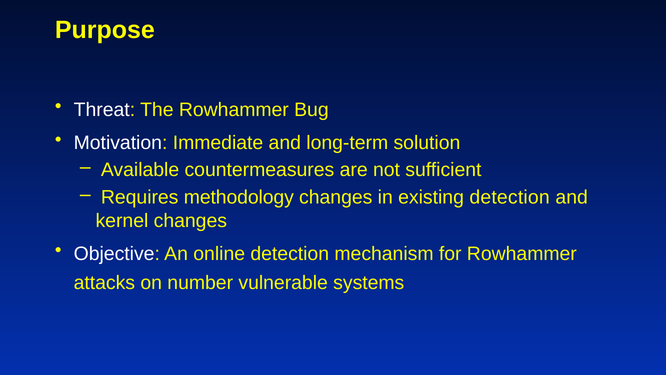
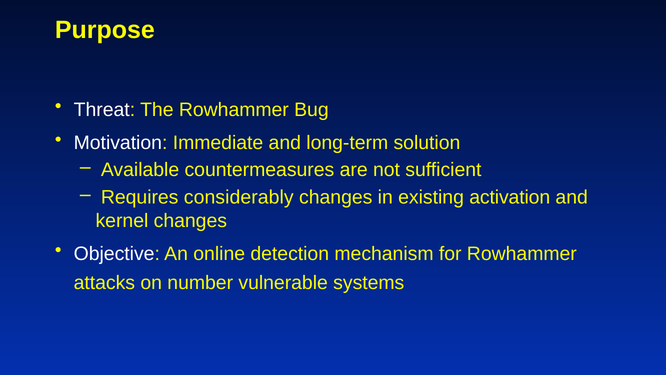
methodology: methodology -> considerably (239, 197)
existing detection: detection -> activation (510, 197)
